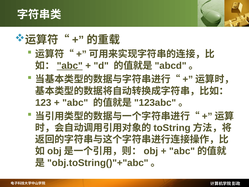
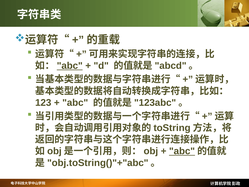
abc underline: none -> present (182, 151)
